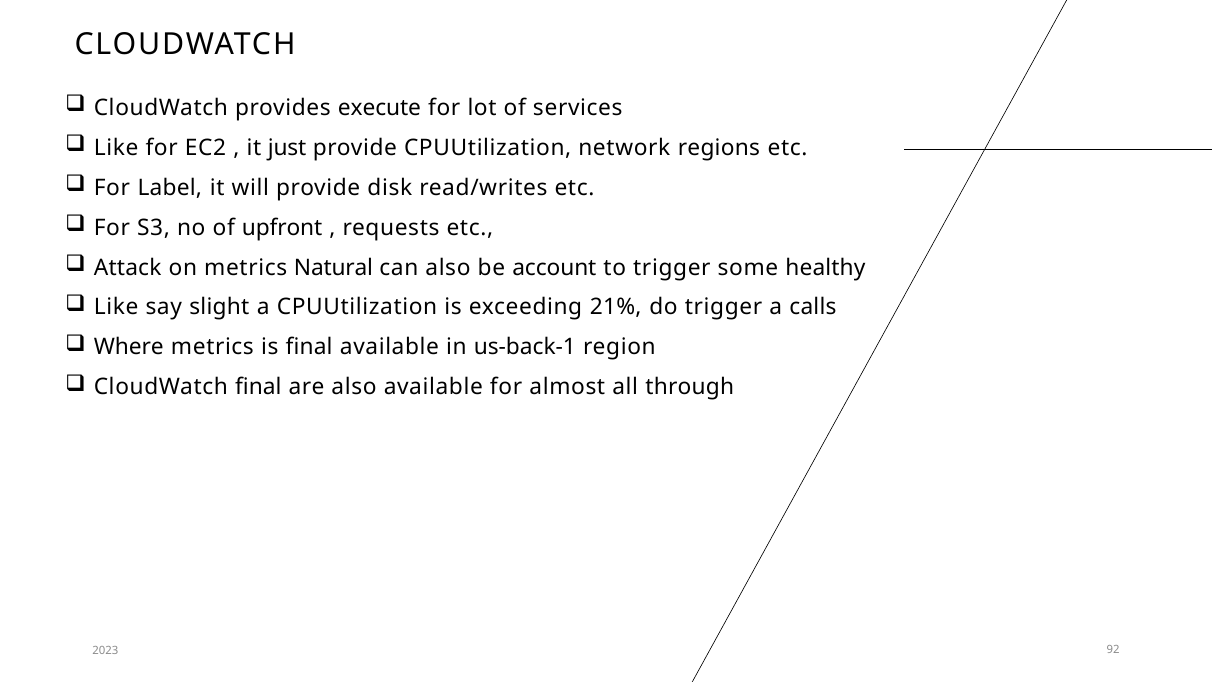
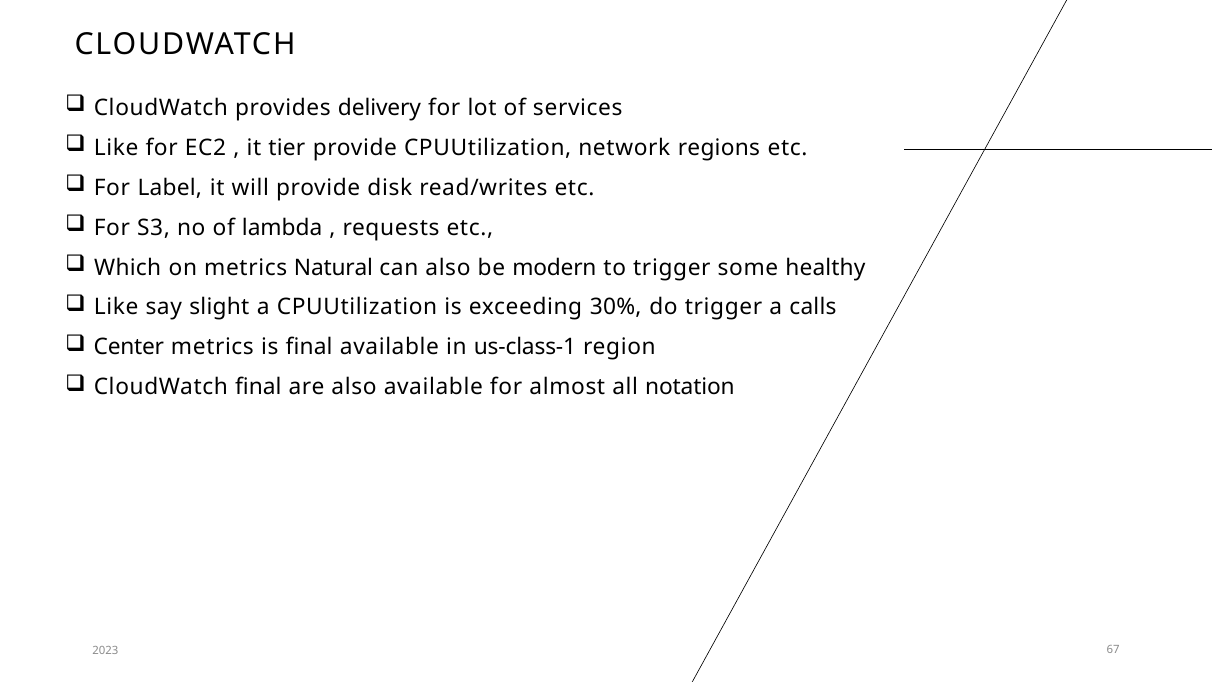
execute: execute -> delivery (379, 108)
just: just -> tier (287, 148)
upfront: upfront -> lambda (282, 228)
Attack: Attack -> Which (128, 267)
account: account -> modern (554, 267)
21%: 21% -> 30% (616, 307)
Where: Where -> Center (129, 347)
us-back-1: us-back-1 -> us-class-1 (525, 347)
through: through -> notation (690, 387)
92: 92 -> 67 (1113, 650)
